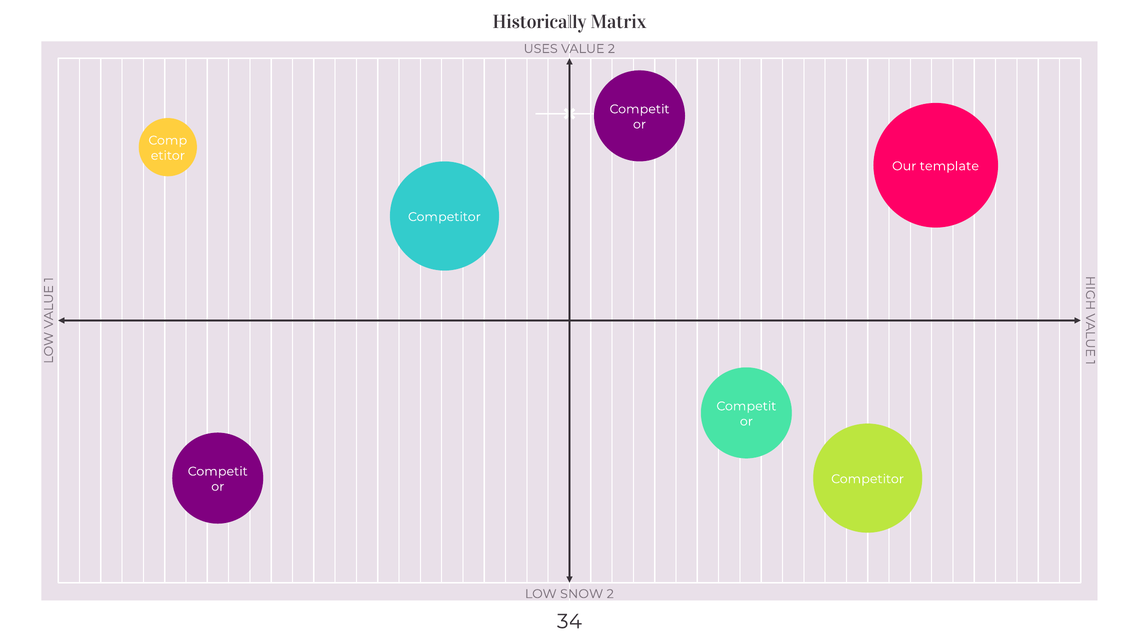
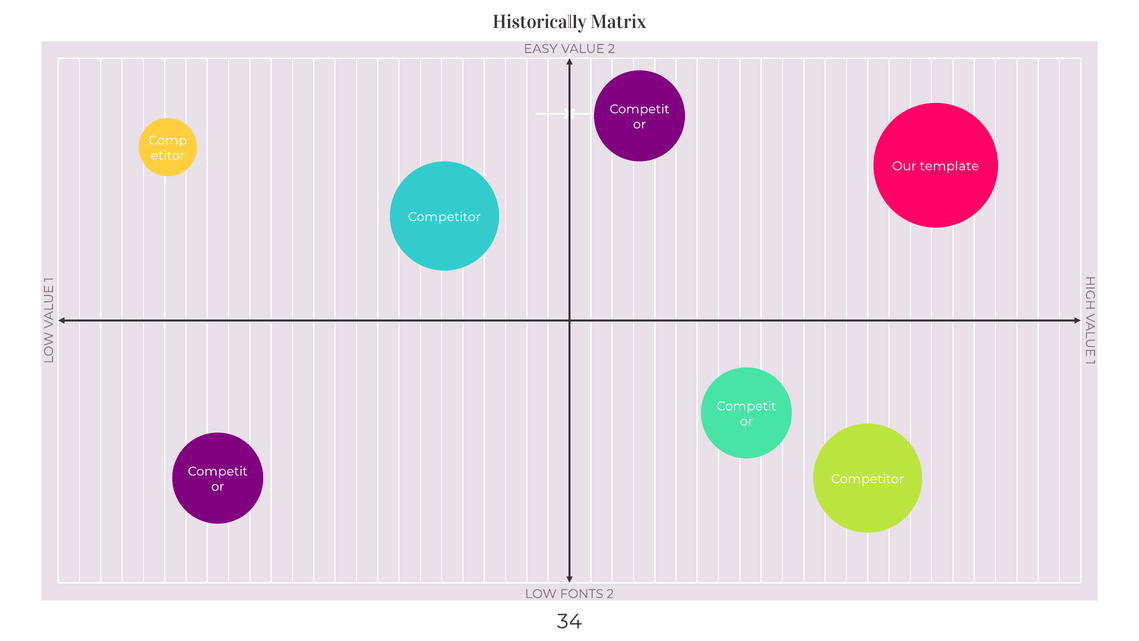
USES: USES -> EASY (541, 49)
SNOW: SNOW -> FONTS (582, 594)
